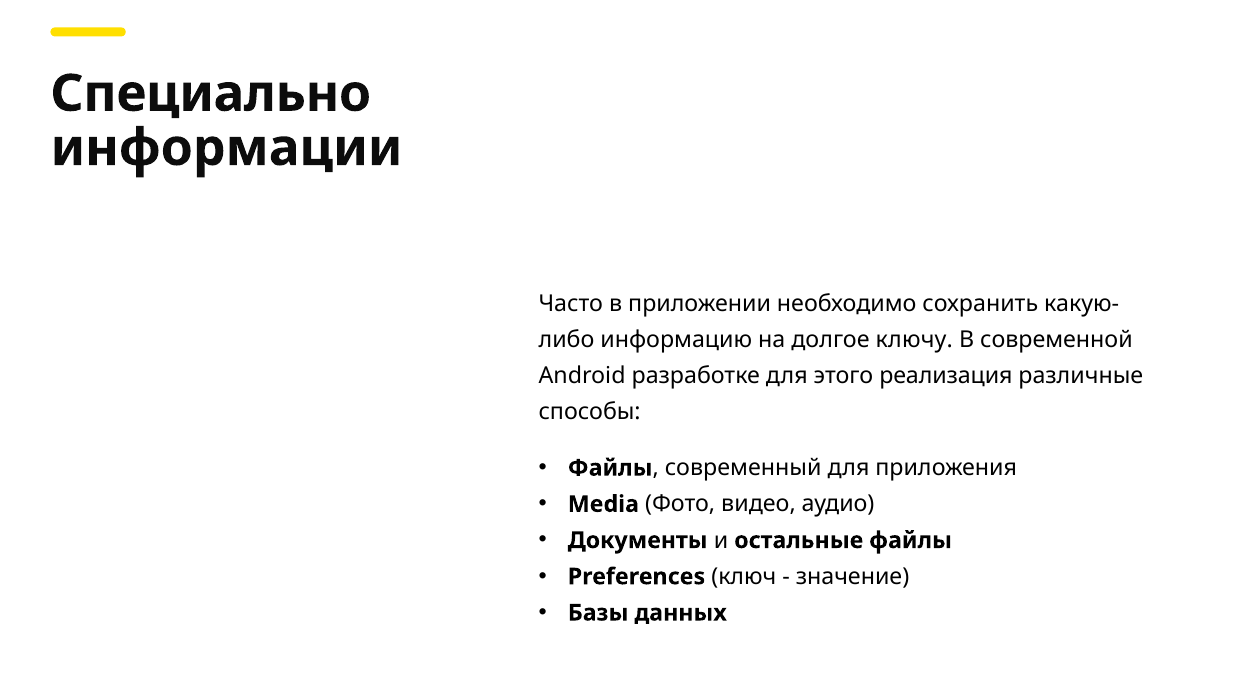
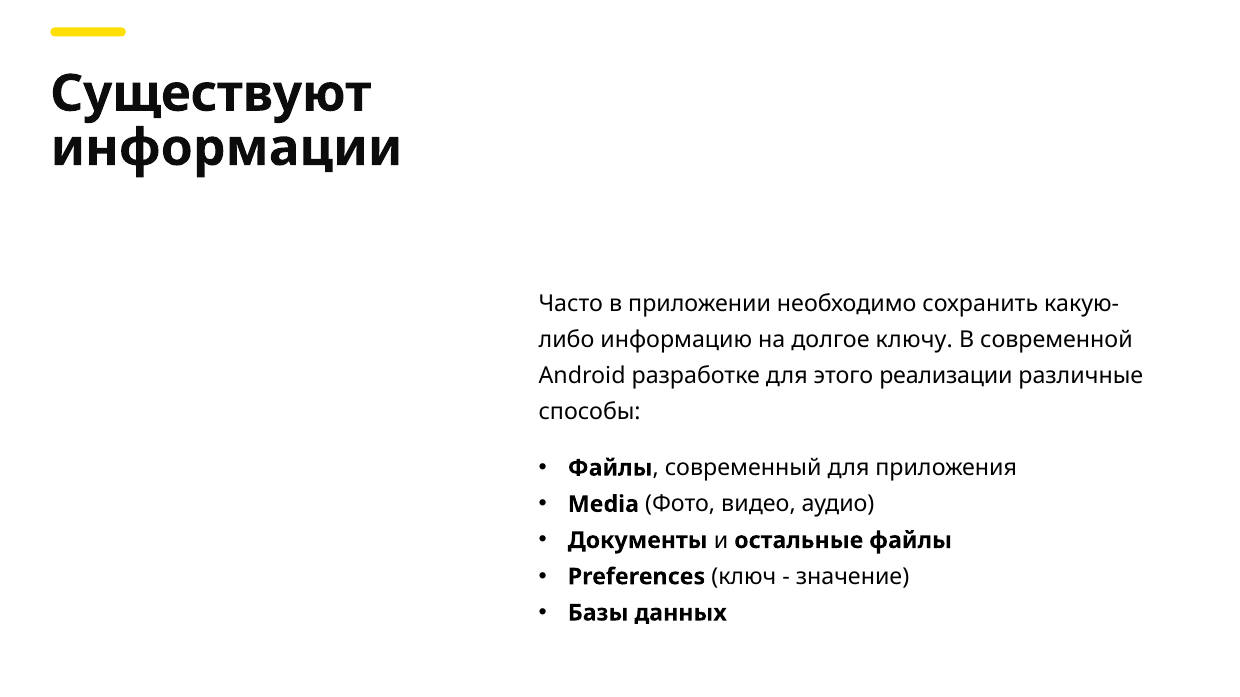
Специально: Специально -> Существуют (211, 94)
реализация: реализация -> реализации (946, 376)
